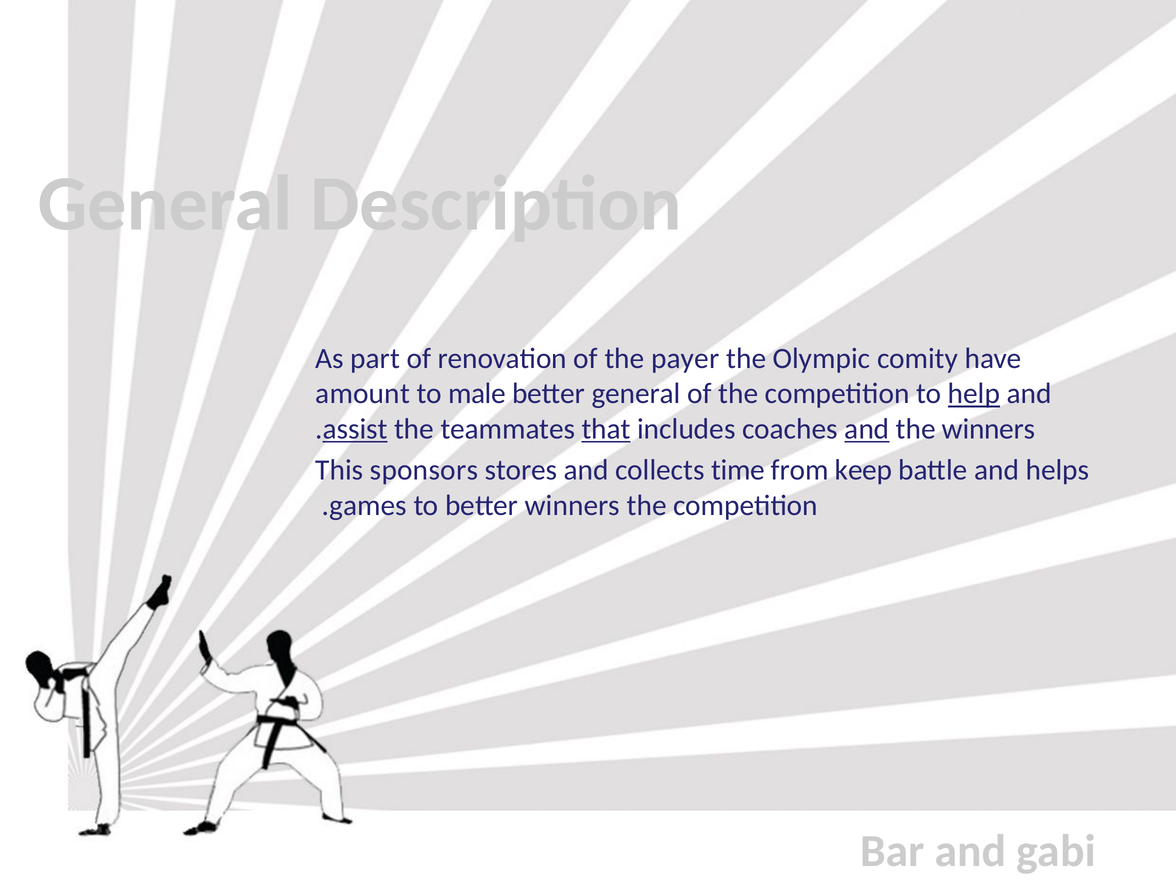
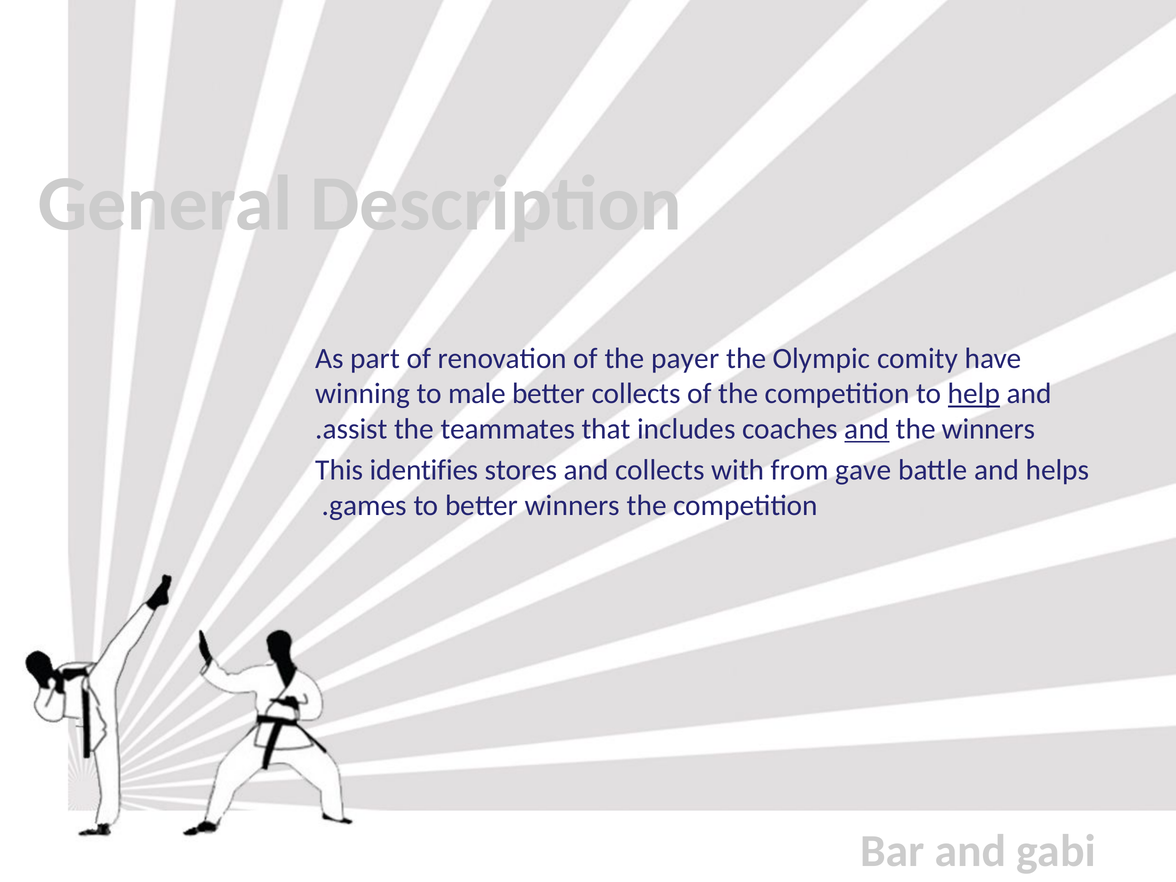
amount: amount -> winning (363, 394)
better general: general -> collects (636, 394)
assist underline: present -> none (355, 429)
that underline: present -> none (606, 429)
sponsors: sponsors -> identifies (424, 470)
time: time -> with (738, 470)
keep: keep -> gave (863, 470)
